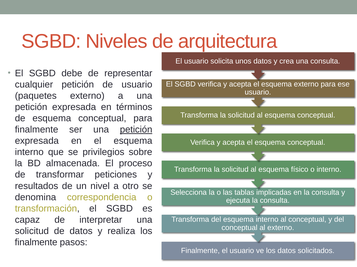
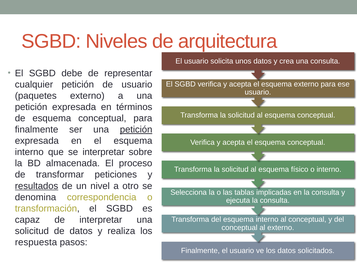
se privilegios: privilegios -> interpretar (104, 153)
resultados underline: none -> present (37, 186)
finalmente: finalmente -> respuesta (36, 243)
